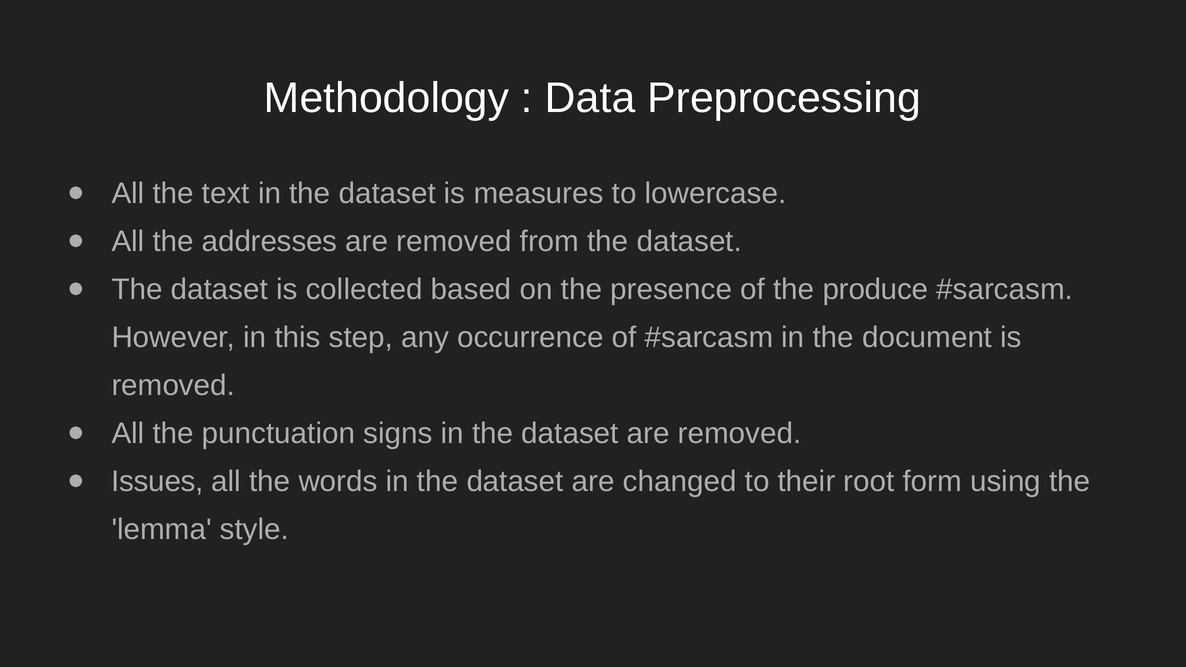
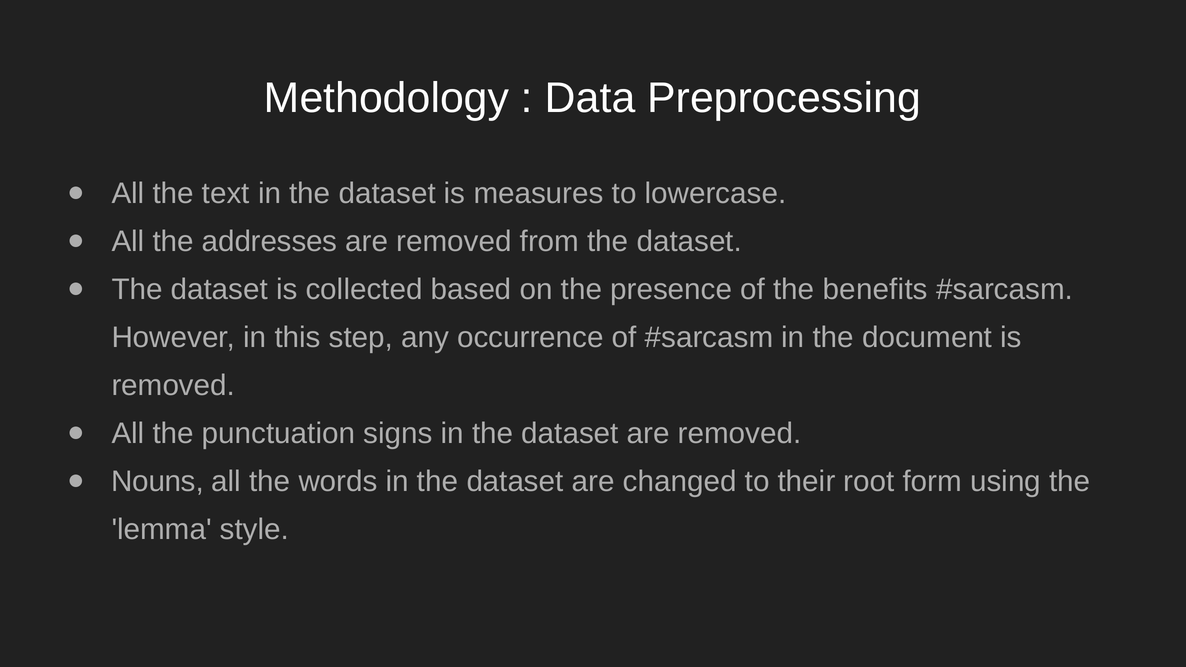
produce: produce -> benefits (875, 290)
Issues: Issues -> Nouns (158, 482)
